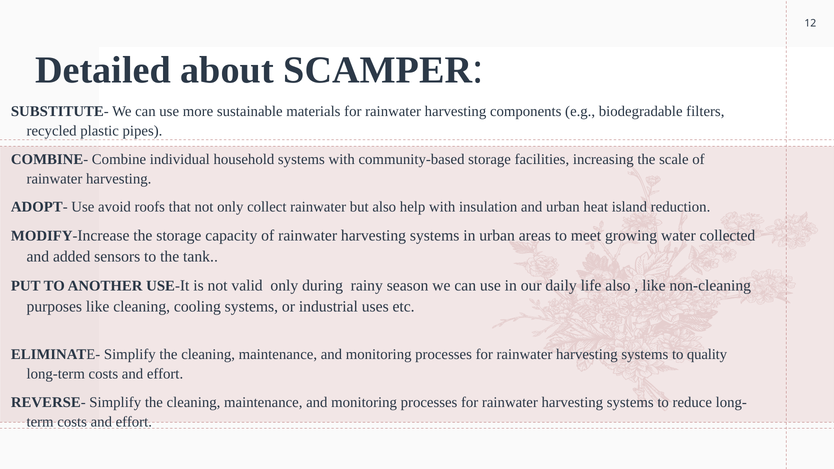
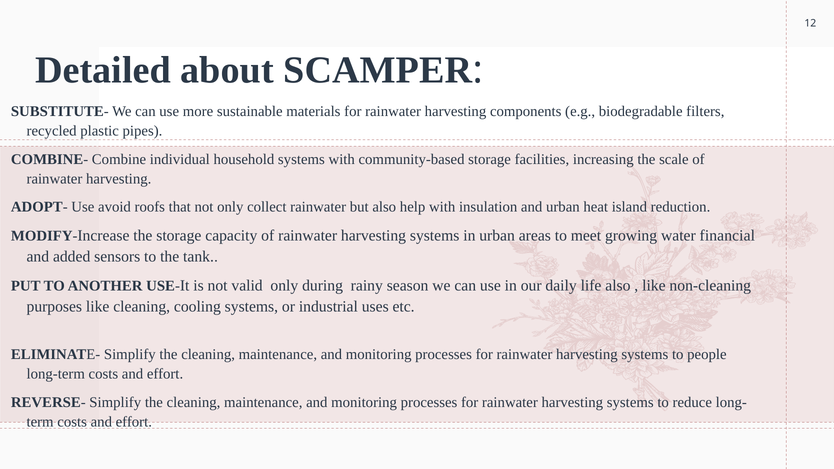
collected: collected -> financial (727, 236)
quality: quality -> people (707, 355)
